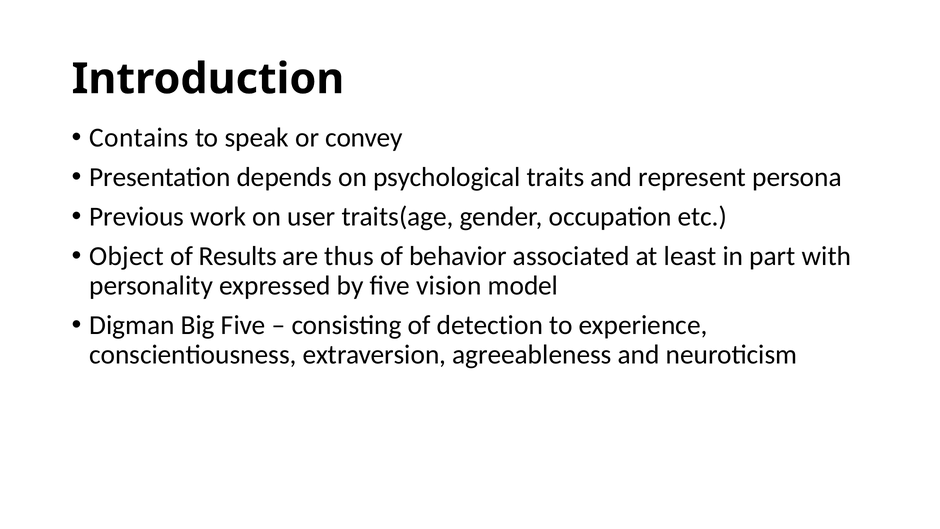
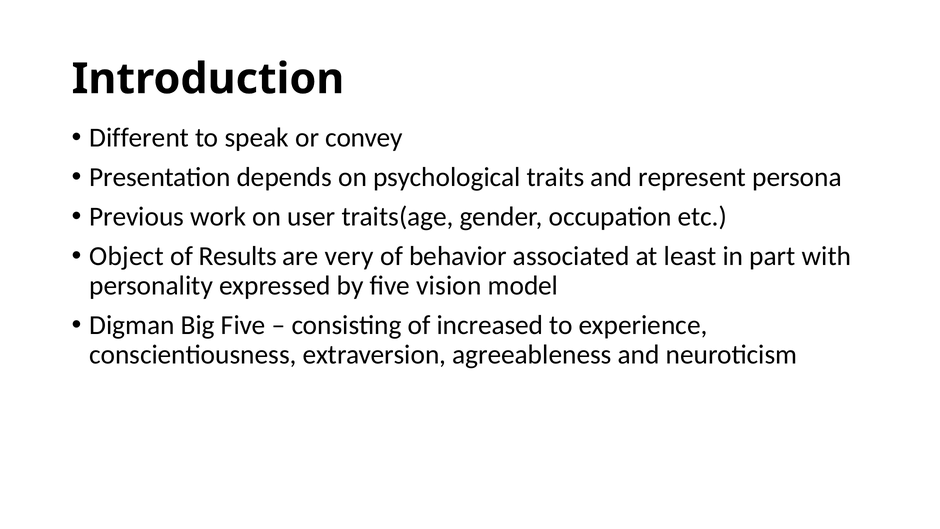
Contains: Contains -> Different (139, 138)
thus: thus -> very (349, 256)
detection: detection -> increased (490, 325)
